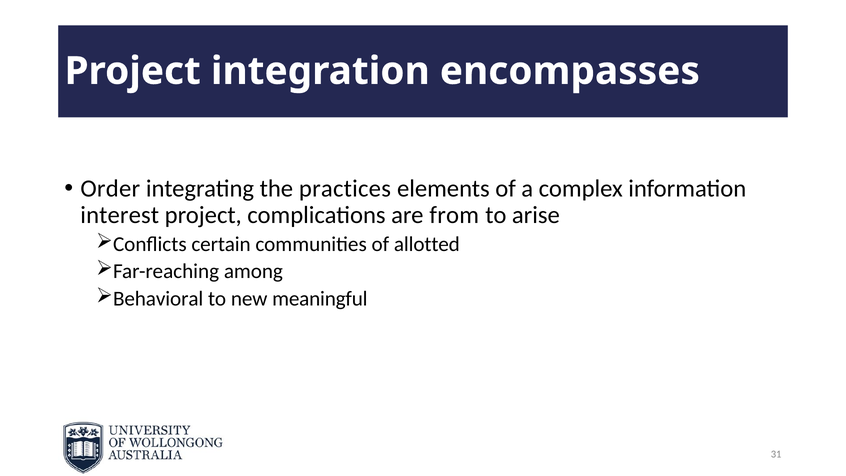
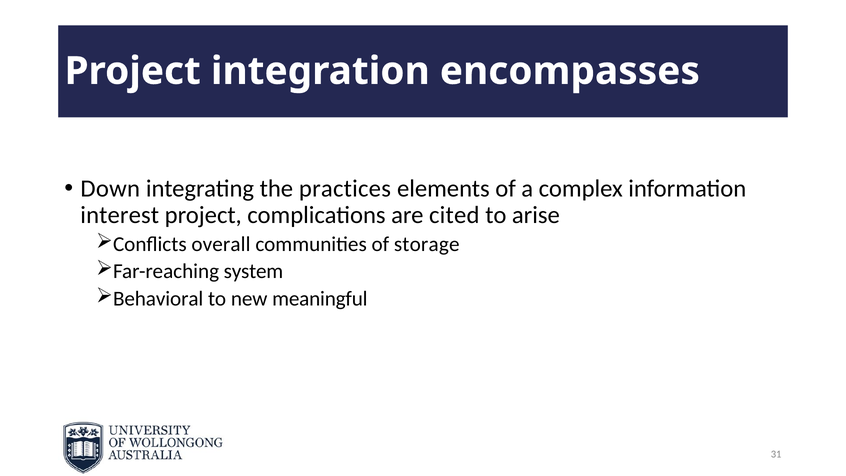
Order: Order -> Down (110, 188)
from: from -> cited (454, 215)
certain: certain -> overall (221, 244)
allotted: allotted -> storage (427, 244)
among: among -> system (253, 271)
